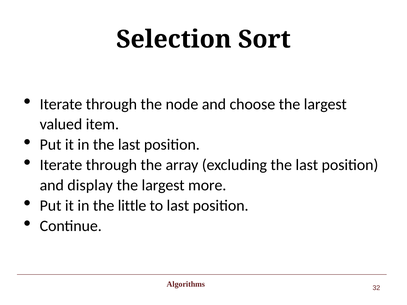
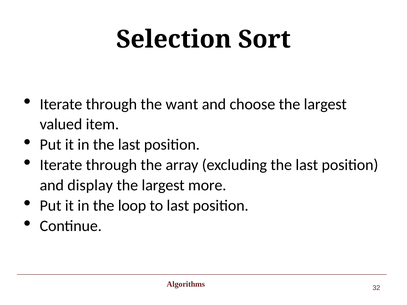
node: node -> want (182, 104)
little: little -> loop (132, 206)
